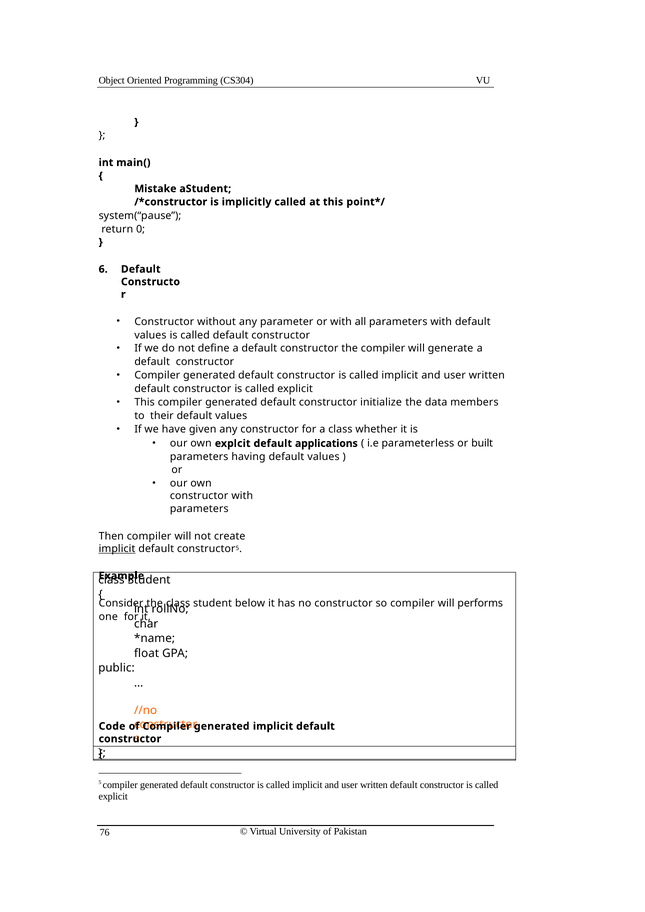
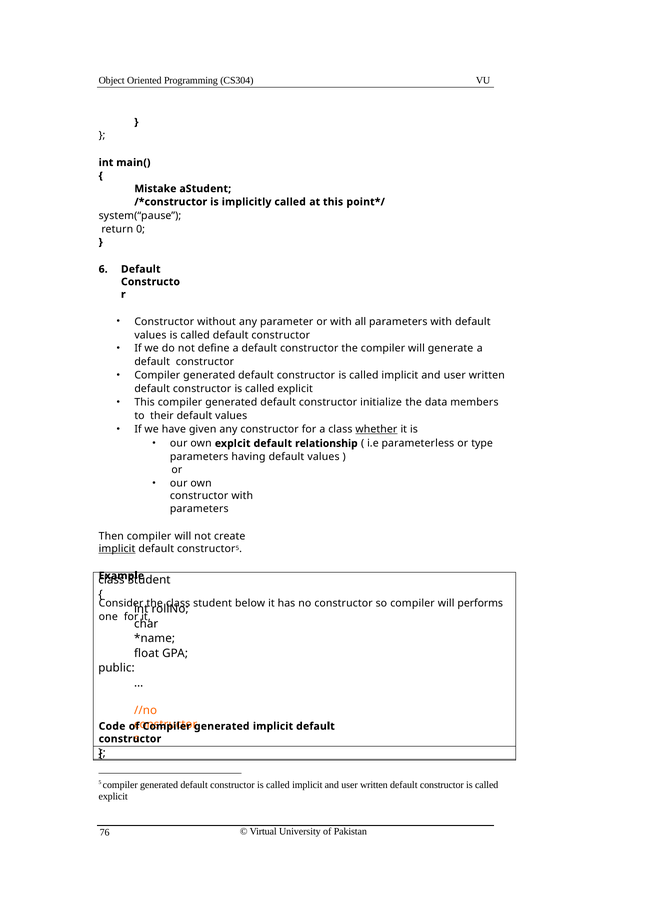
whether underline: none -> present (376, 430)
applications: applications -> relationship (326, 444)
built: built -> type (482, 444)
